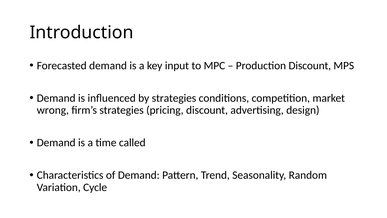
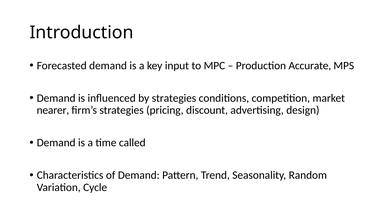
Production Discount: Discount -> Accurate (310, 65)
wrong: wrong -> nearer (53, 110)
